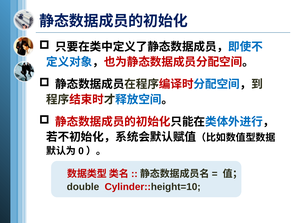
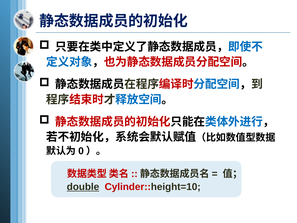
double underline: none -> present (83, 187)
